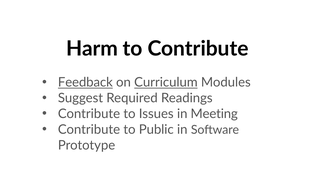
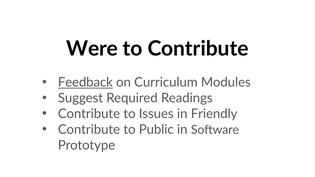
Harm: Harm -> Were (92, 49)
Curriculum underline: present -> none (166, 82)
Meeting: Meeting -> Friendly (214, 114)
